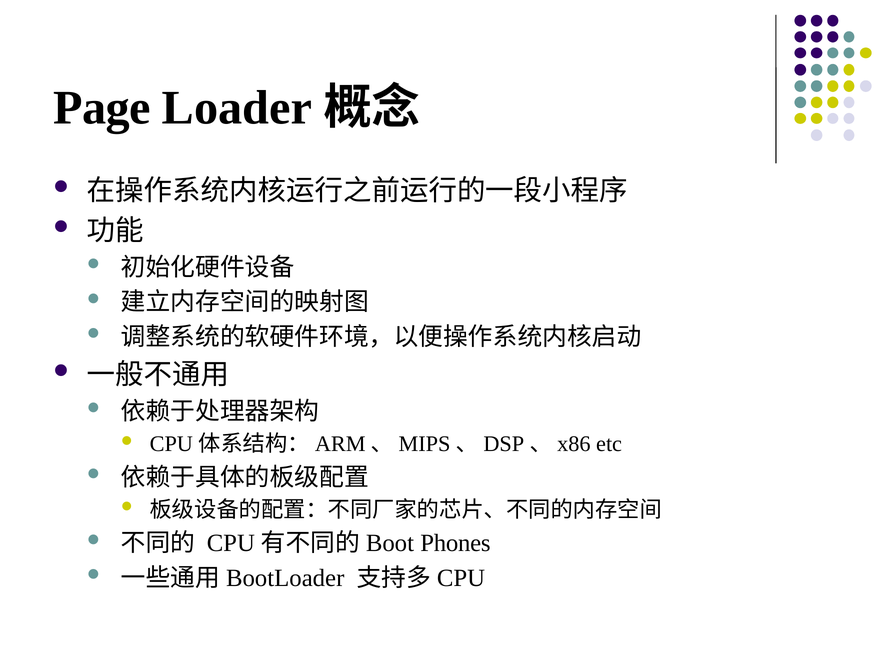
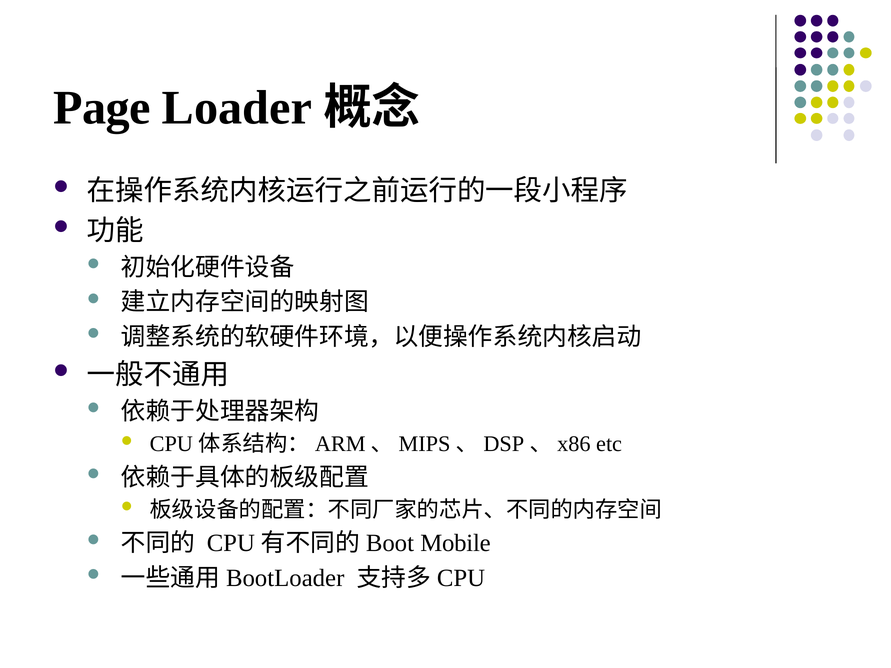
Phones: Phones -> Mobile (455, 543)
